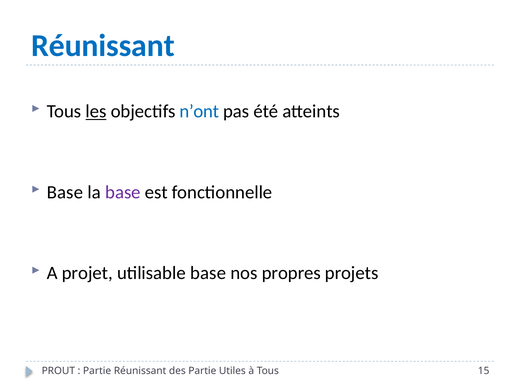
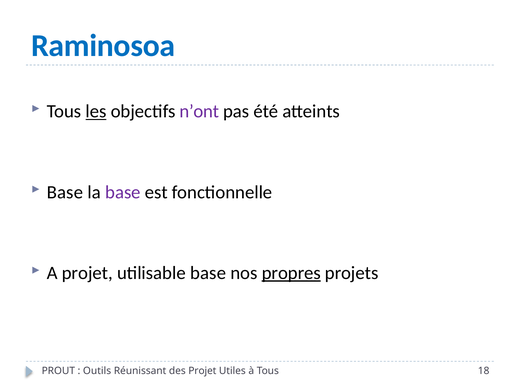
Réunissant: Réunissant -> Raminosoa (103, 46)
n’ont colour: blue -> purple (199, 111)
propres underline: none -> present (291, 273)
Partie: Partie -> Outils (97, 371)
des Partie: Partie -> Projet (202, 371)
15: 15 -> 18 (484, 371)
